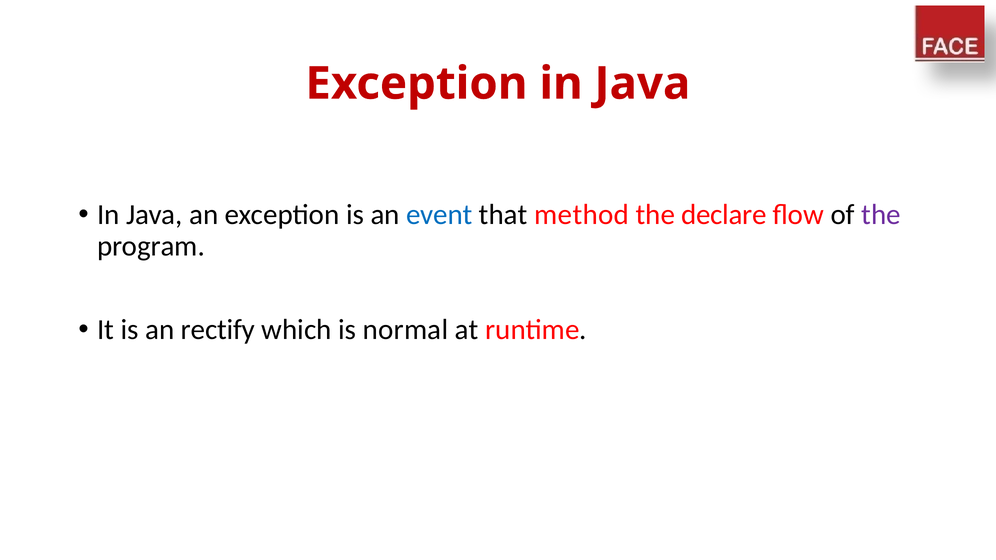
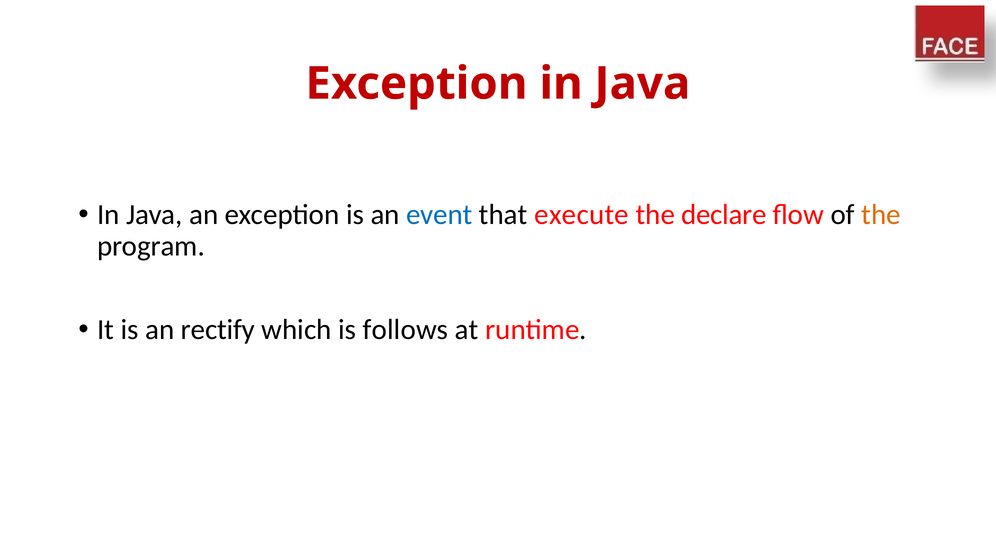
method: method -> execute (582, 215)
the colour: purple -> orange (881, 215)
normal: normal -> follows (406, 330)
